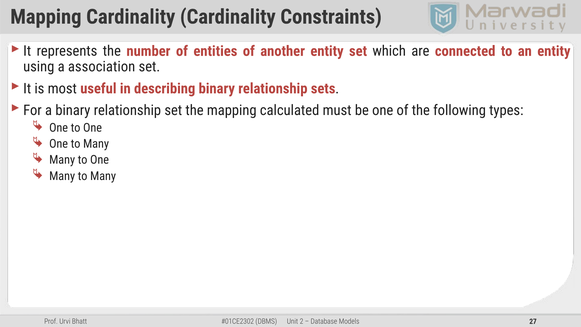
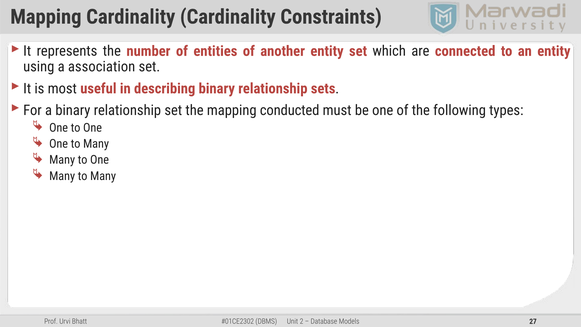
calculated: calculated -> conducted (290, 110)
